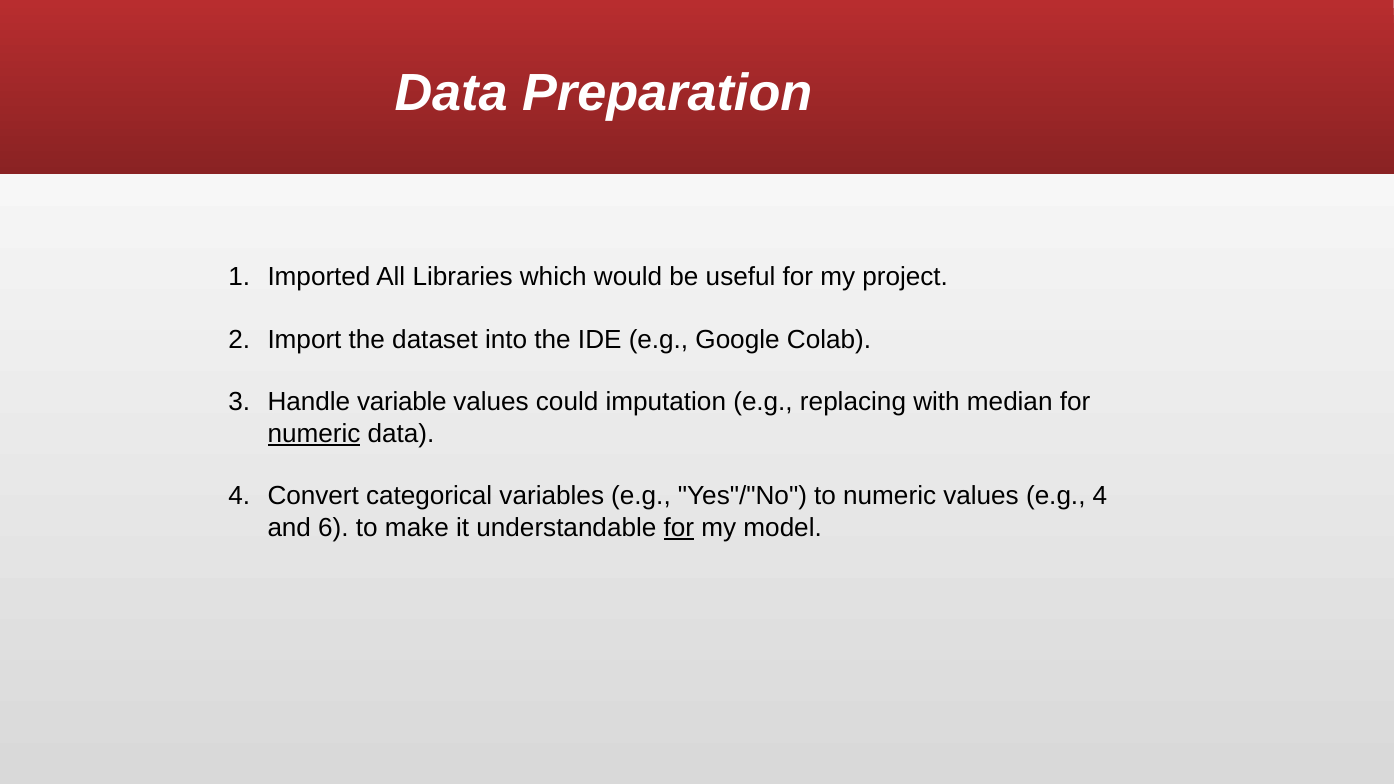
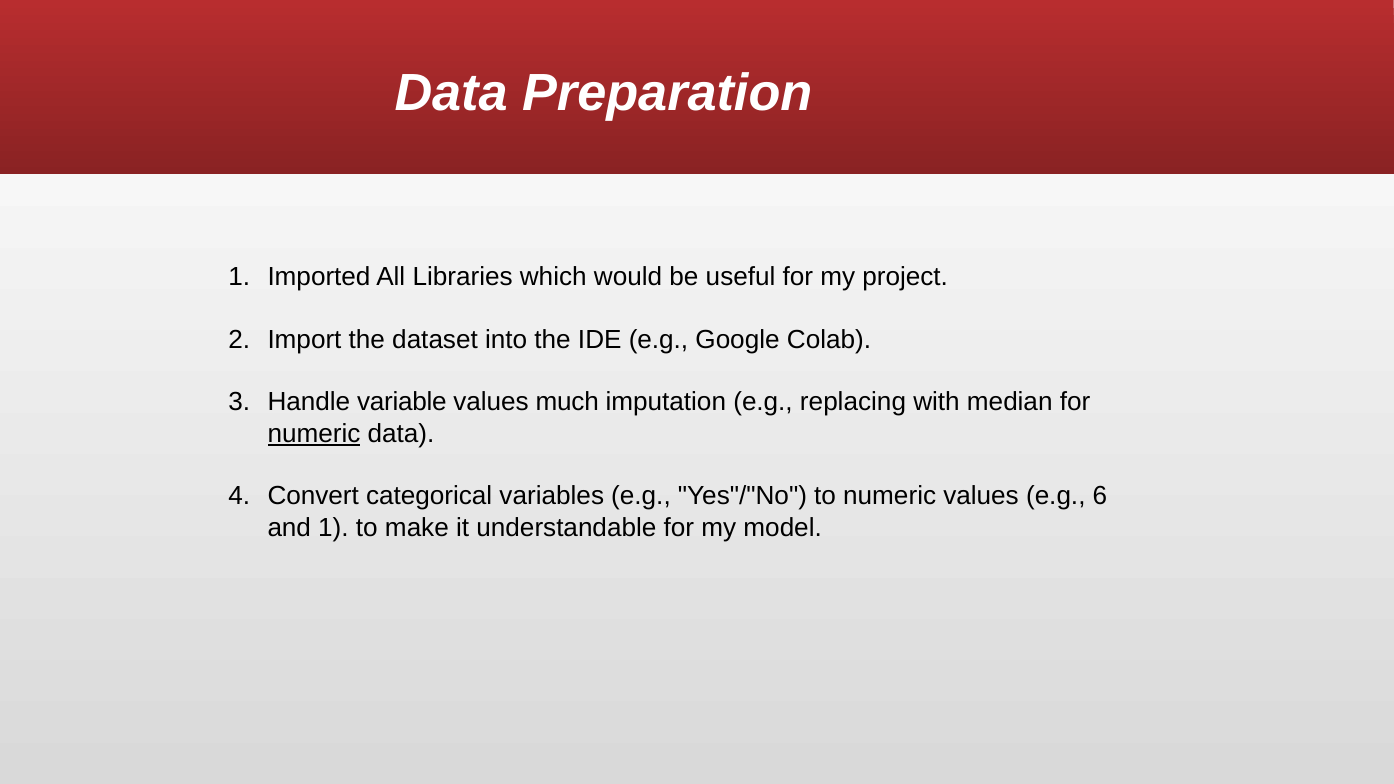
could: could -> much (567, 402)
e.g 4: 4 -> 6 (1100, 496)
and 6: 6 -> 1 (333, 528)
for underline: present -> none (679, 528)
